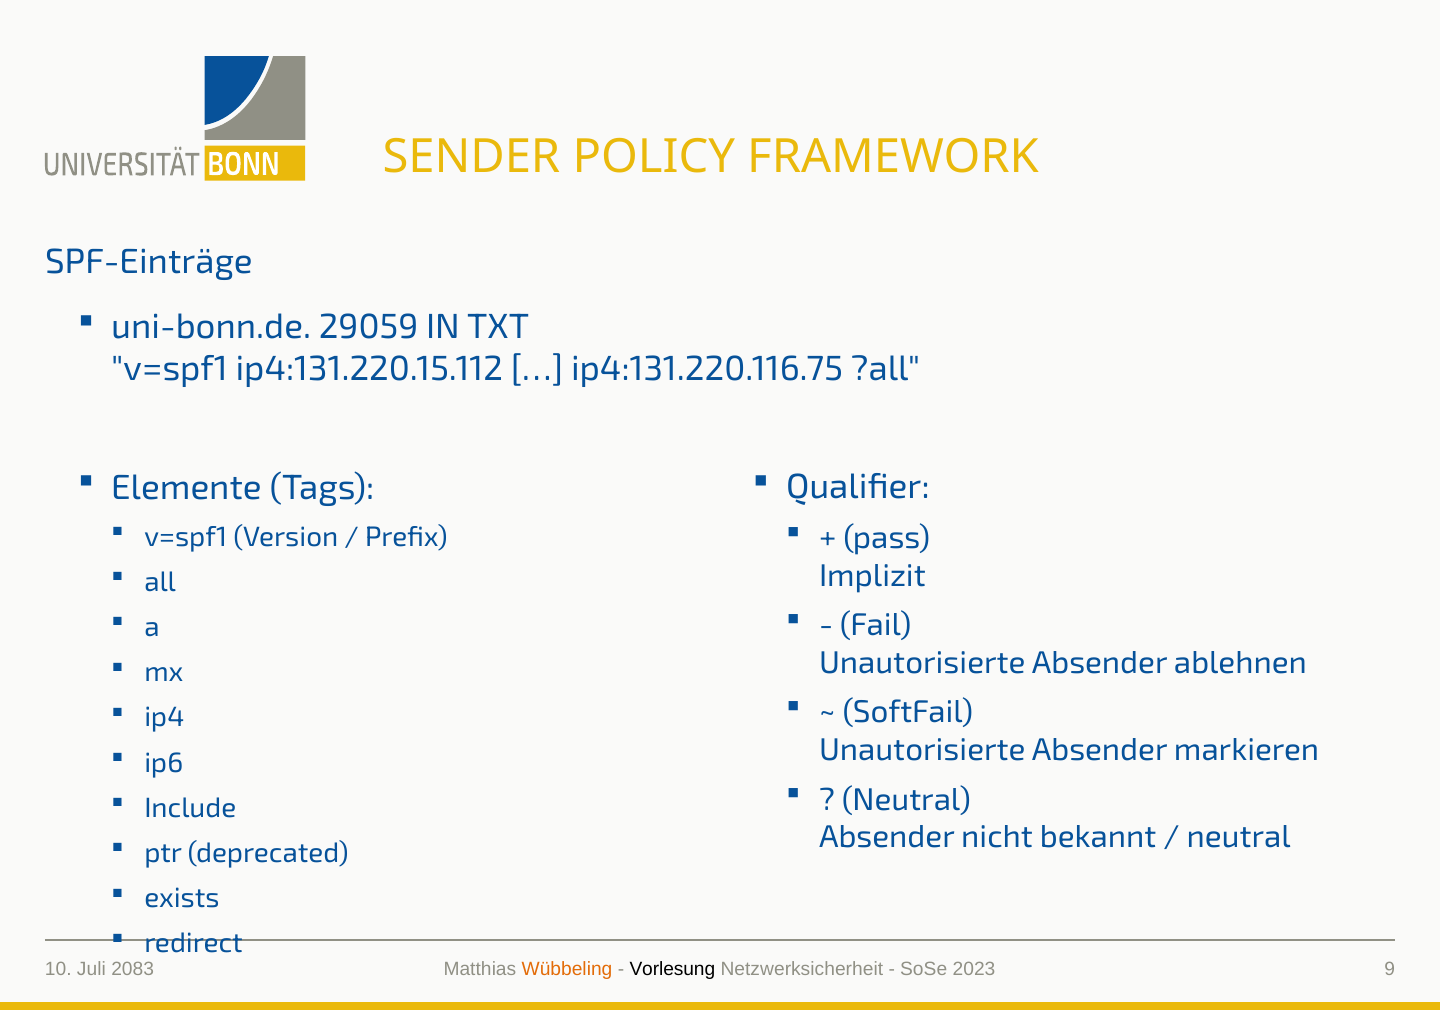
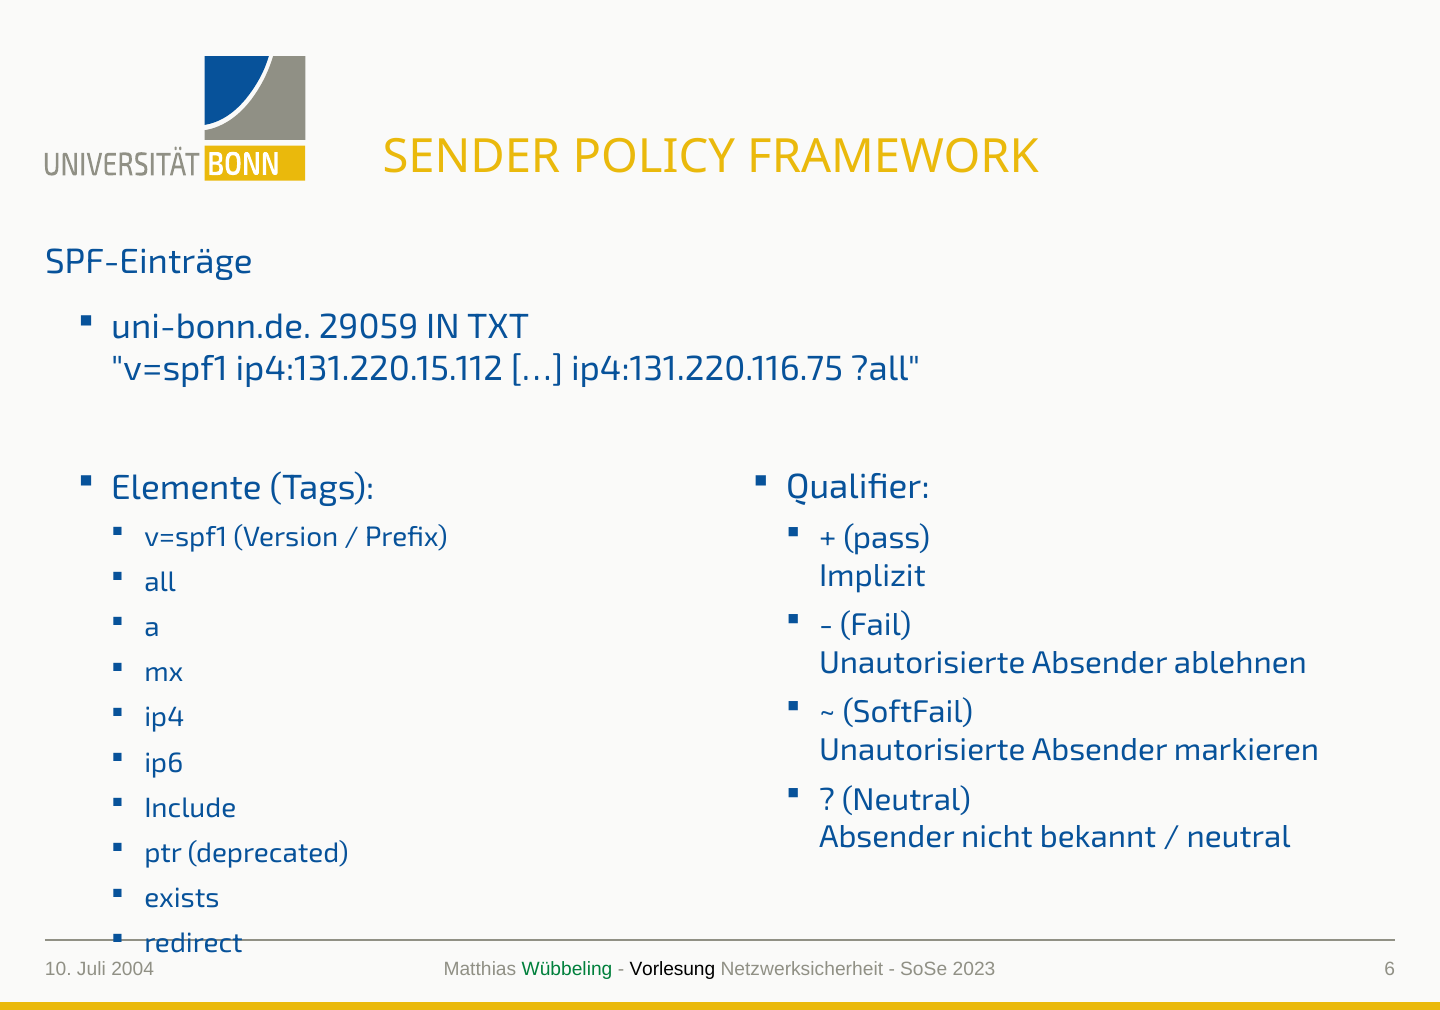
2083: 2083 -> 2004 (133, 969)
Wübbeling colour: orange -> green (567, 969)
9: 9 -> 6 (1390, 969)
